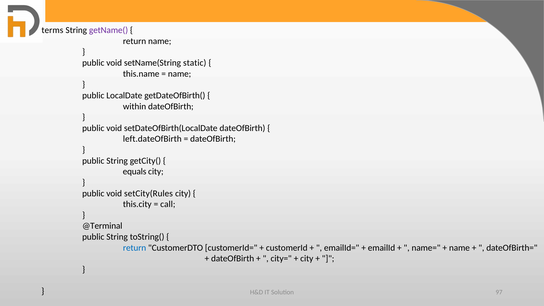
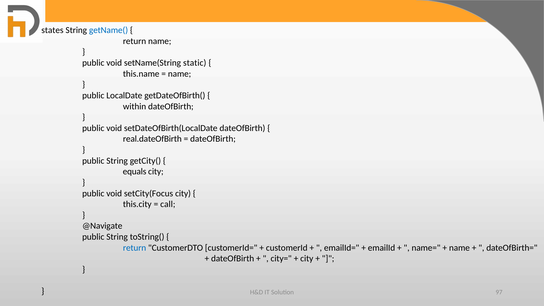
terms: terms -> states (52, 30)
getName( colour: purple -> blue (109, 30)
left.dateOfBirth: left.dateOfBirth -> real.dateOfBirth (152, 139)
setCity(Rules: setCity(Rules -> setCity(Focus (149, 193)
@Terminal: @Terminal -> @Navigate (102, 226)
